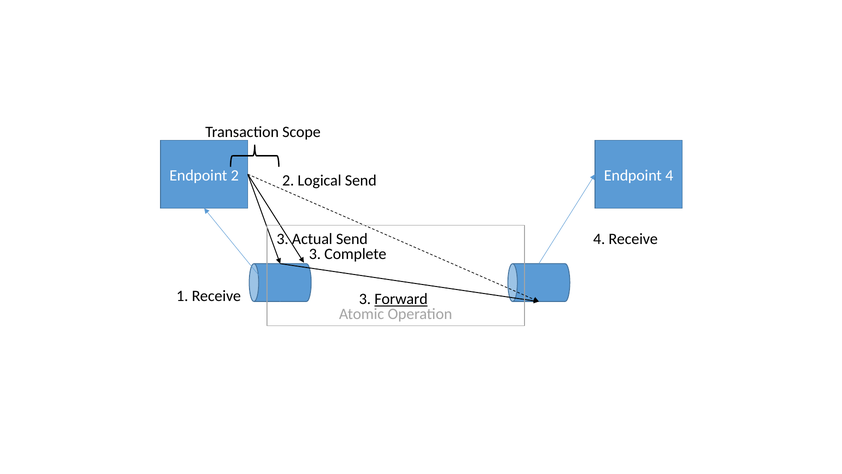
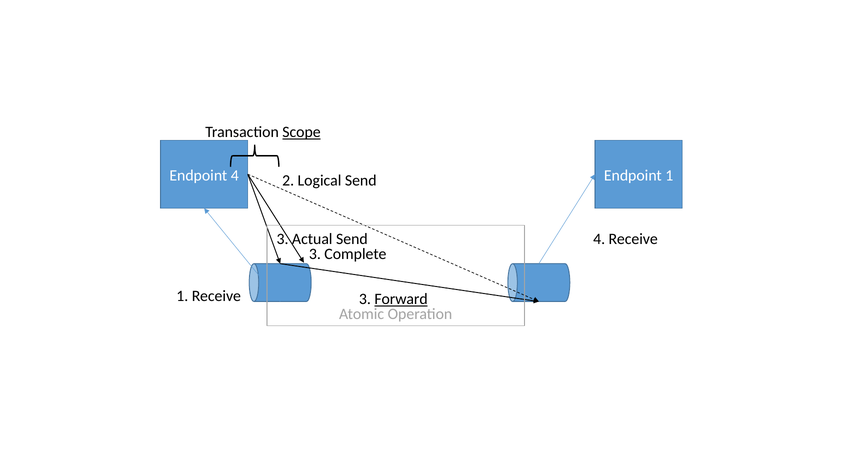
Scope underline: none -> present (301, 132)
Endpoint 2: 2 -> 4 (235, 175)
Endpoint 4: 4 -> 1 (669, 175)
